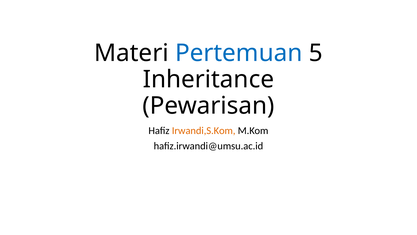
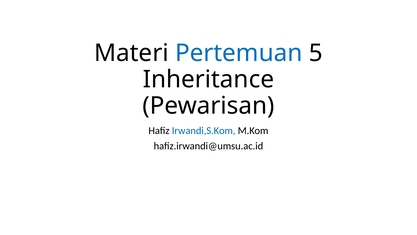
Irwandi,S.Kom colour: orange -> blue (204, 130)
